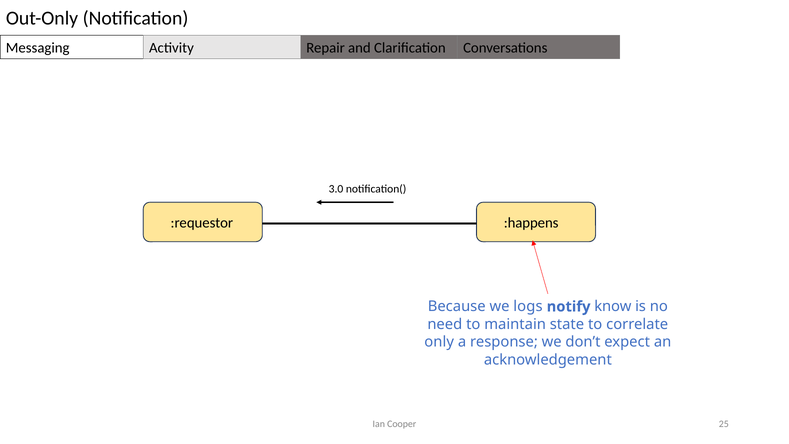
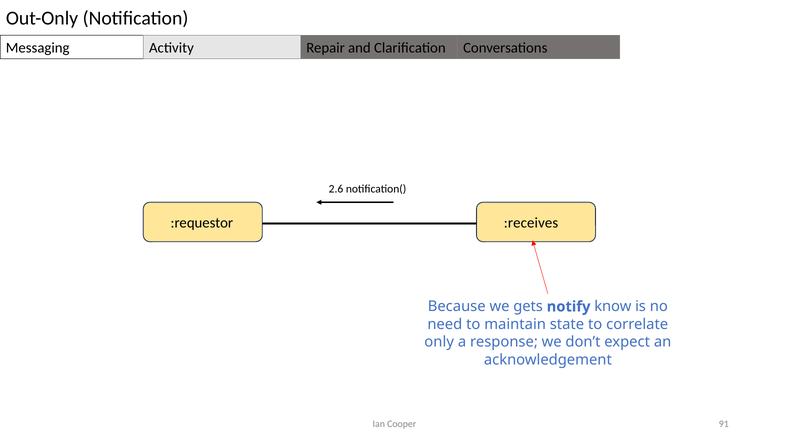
3.0: 3.0 -> 2.6 (336, 189)
:happens: :happens -> :receives (531, 223)
logs: logs -> gets (528, 306)
25: 25 -> 91 (724, 424)
